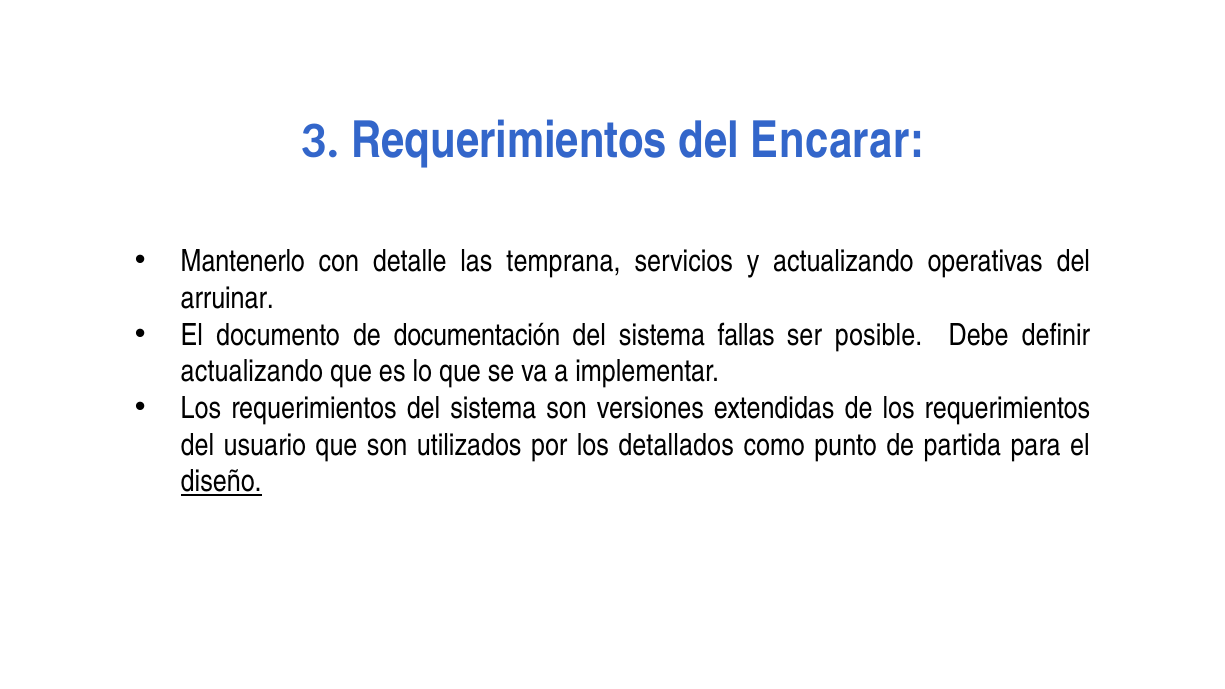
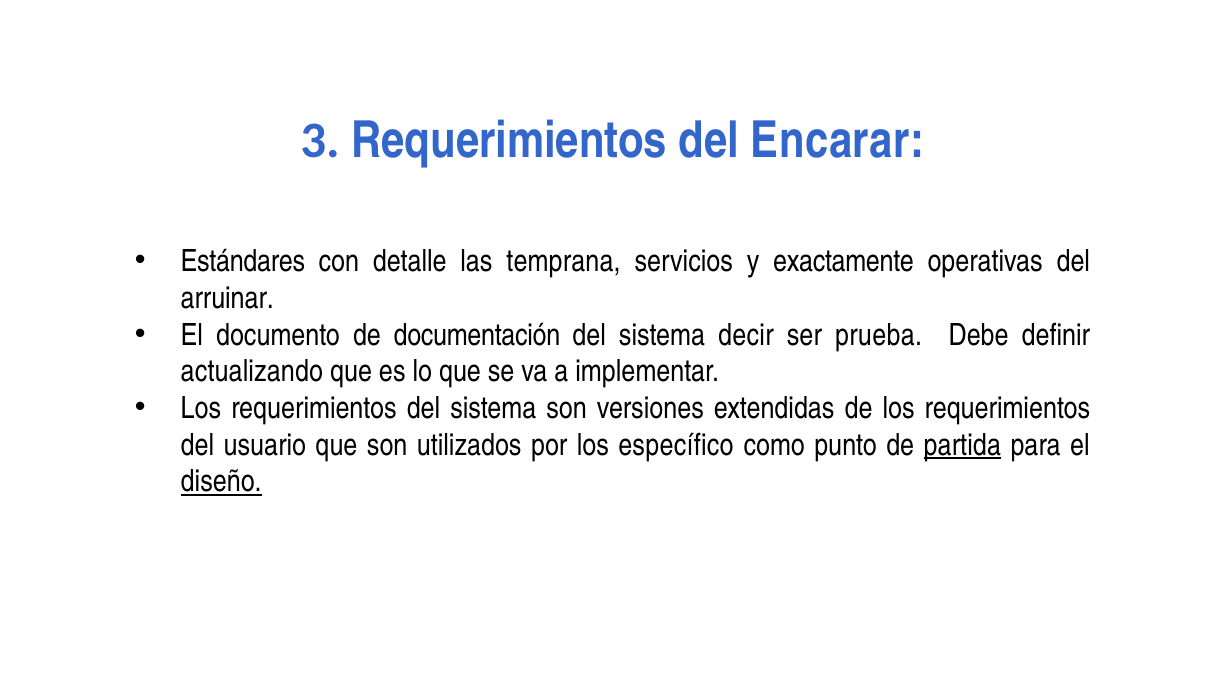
Mantenerlo: Mantenerlo -> Estándares (243, 261)
y actualizando: actualizando -> exactamente (844, 261)
fallas: fallas -> decir (746, 335)
posible: posible -> prueba (879, 335)
detallados: detallados -> específico (676, 445)
partida underline: none -> present (962, 445)
